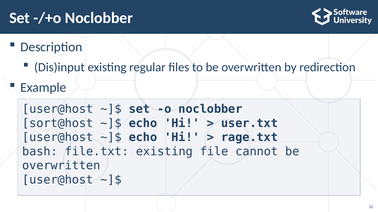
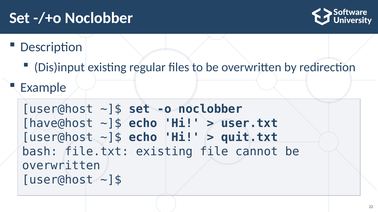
sort@host: sort@host -> have@host (58, 124)
rage.txt: rage.txt -> quit.txt (250, 138)
